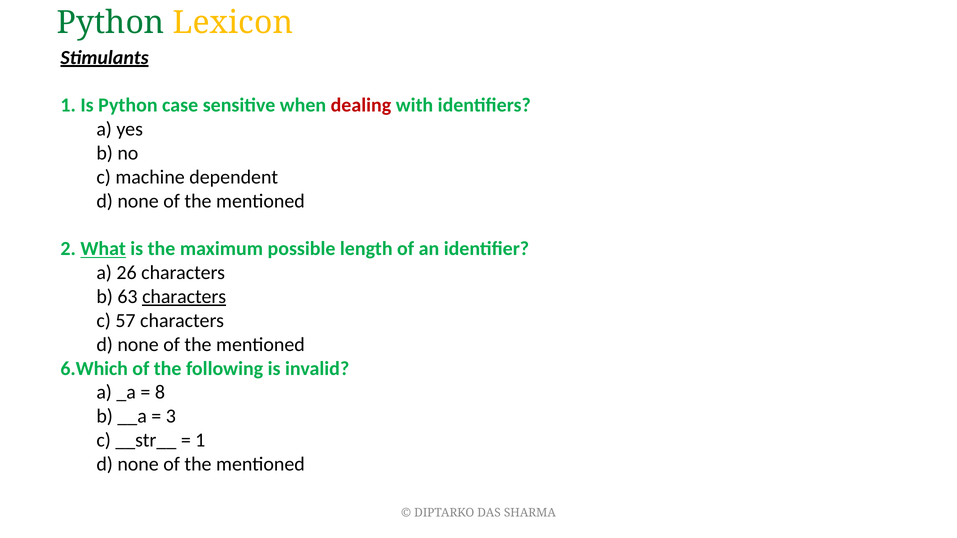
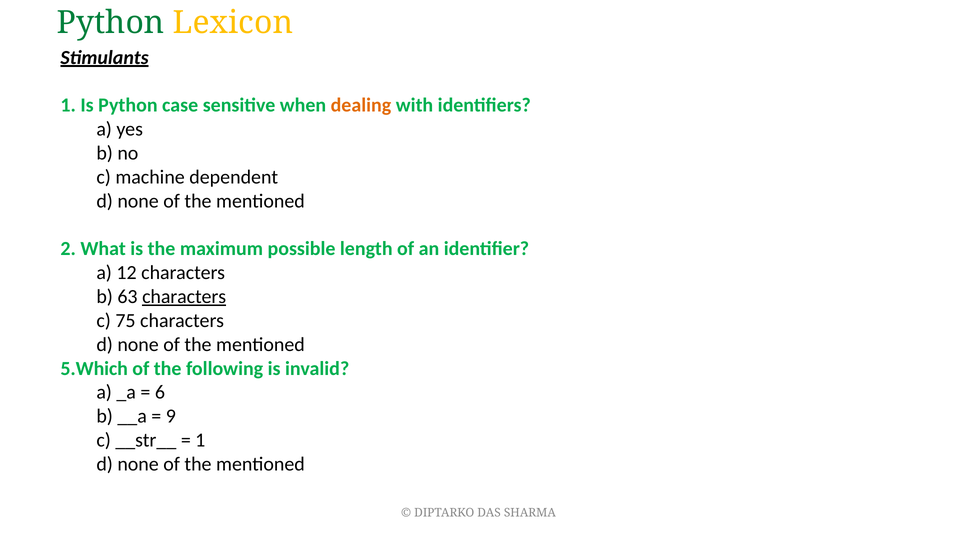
dealing colour: red -> orange (361, 105)
What underline: present -> none (103, 249)
26: 26 -> 12 (127, 273)
57: 57 -> 75 (125, 321)
6.Which: 6.Which -> 5.Which (94, 369)
8: 8 -> 6 (160, 393)
3: 3 -> 9 (171, 417)
